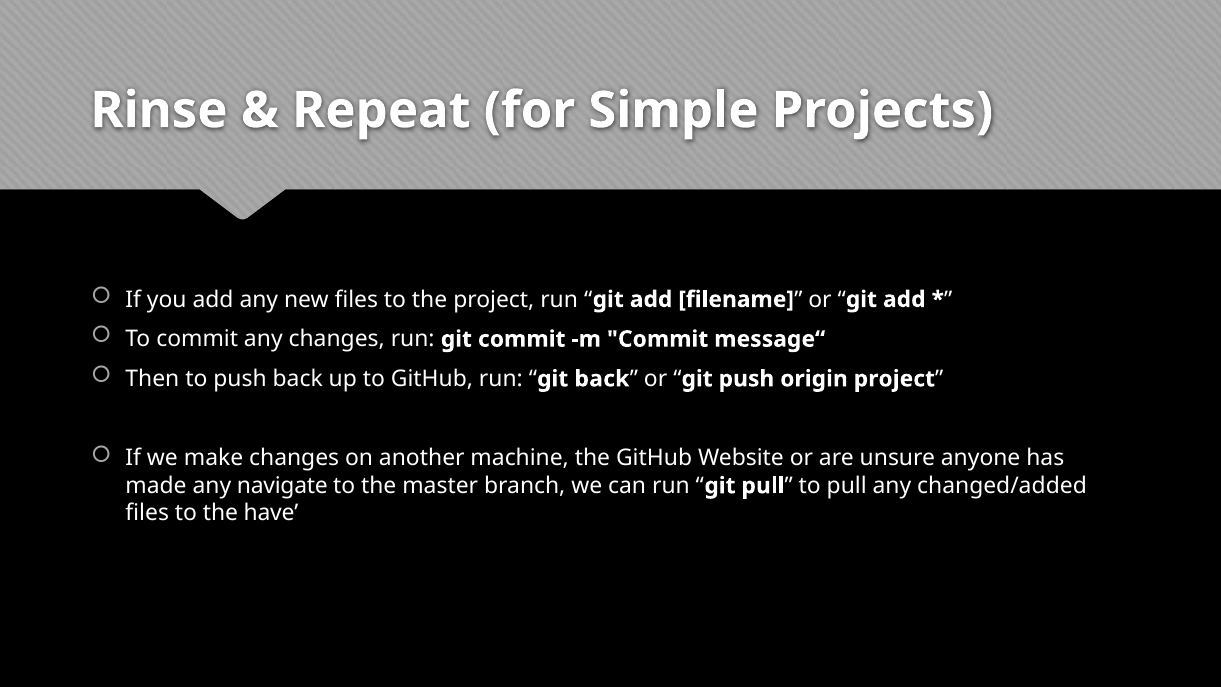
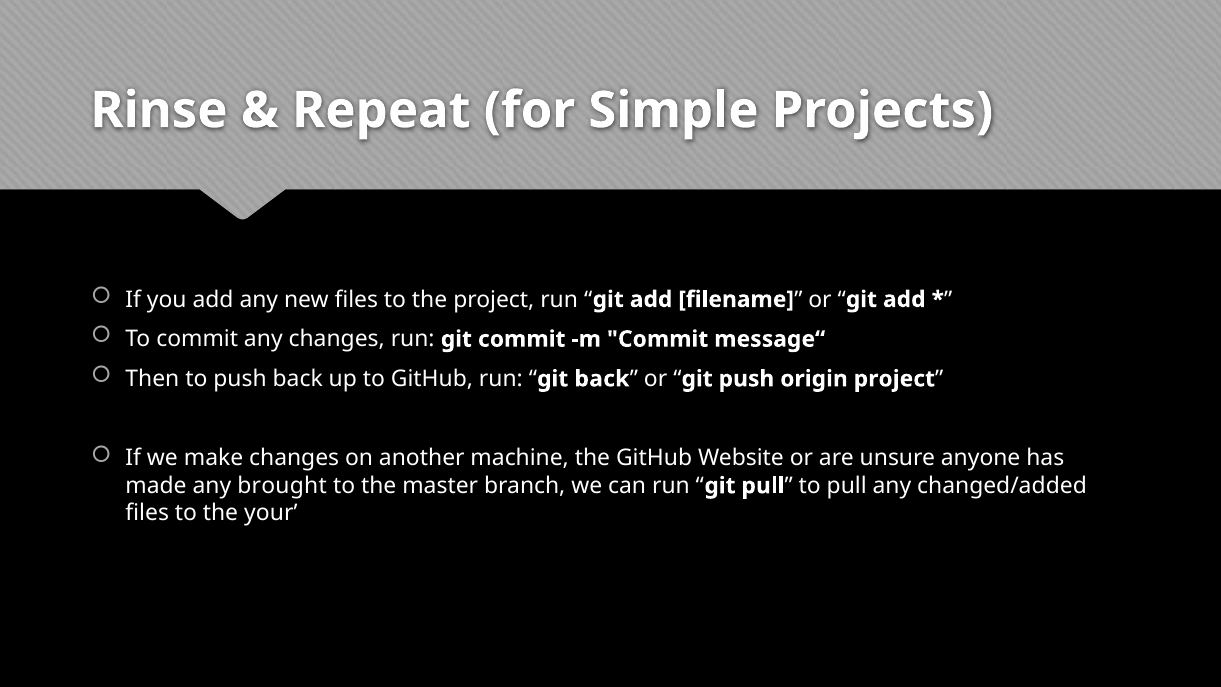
navigate: navigate -> brought (282, 486)
have: have -> your (271, 513)
